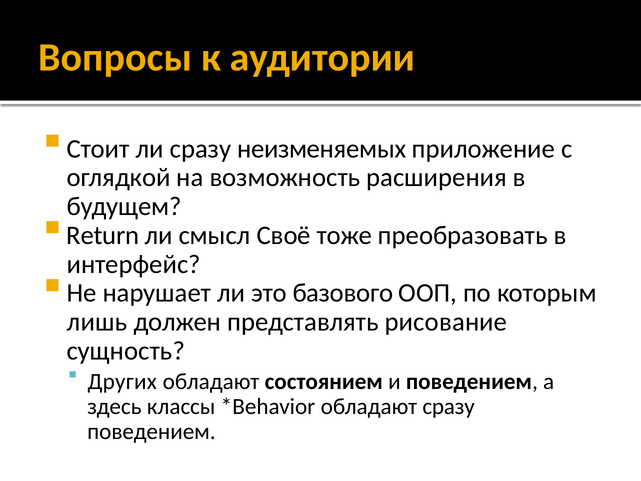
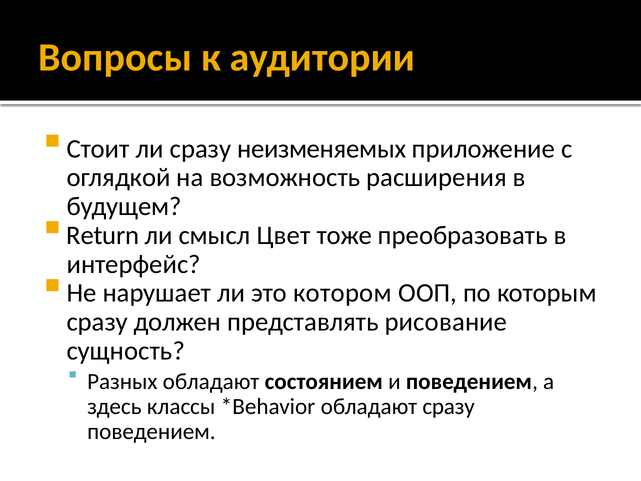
Своё: Своё -> Цвет (284, 235)
базового: базового -> котором (343, 293)
лишь: лишь -> сразу (97, 322)
Других: Других -> Разных (122, 382)
